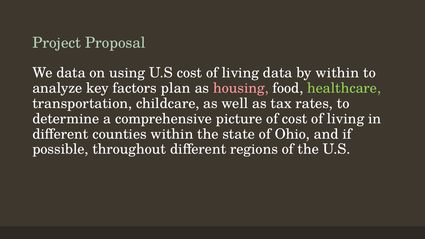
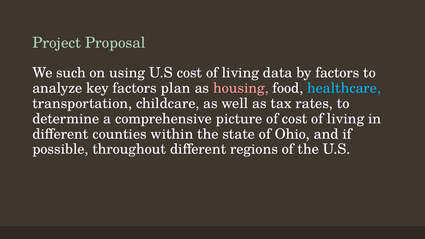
We data: data -> such (71, 73)
by within: within -> factors (337, 73)
healthcare colour: light green -> light blue (344, 88)
